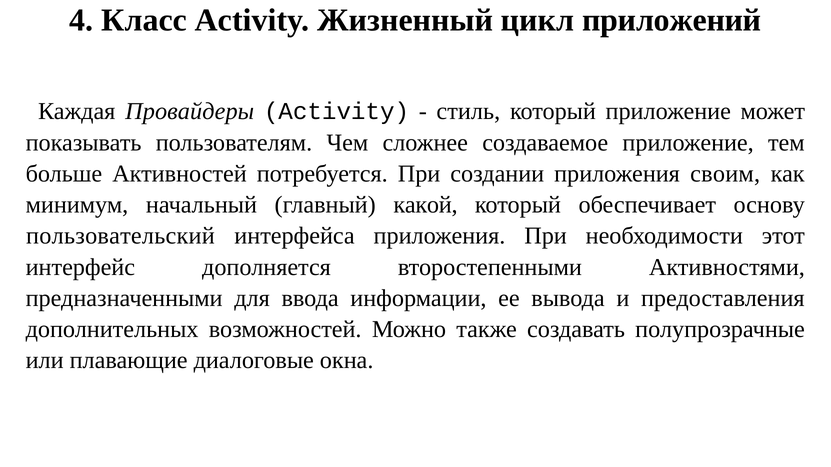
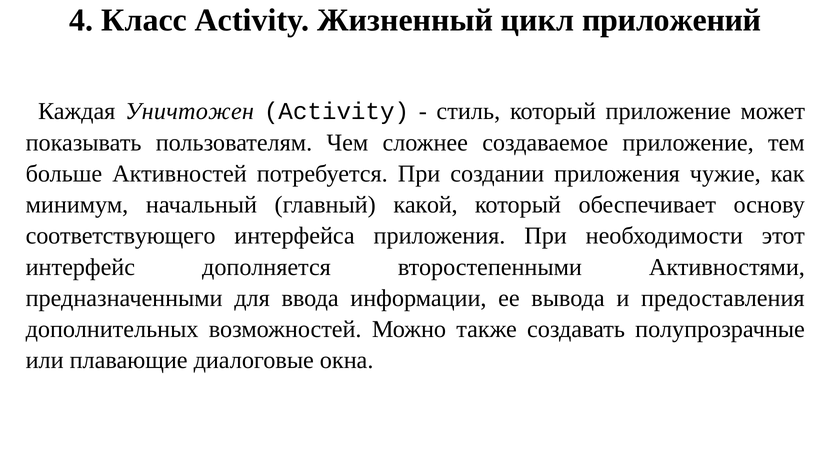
Провайдеры: Провайдеры -> Уничтожен (190, 112)
своим: своим -> чужие (725, 174)
пользовательский: пользовательский -> соответствующего (121, 236)
